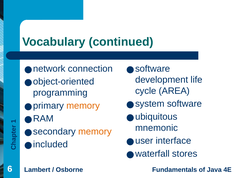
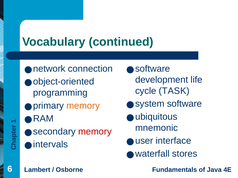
AREA: AREA -> TASK (174, 91)
memory colour: orange -> red (95, 132)
included: included -> intervals (51, 145)
